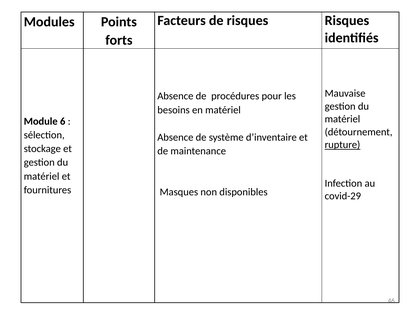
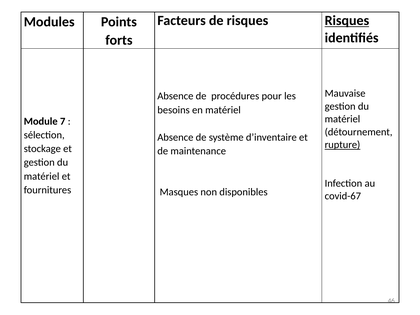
Risques underline: none -> present (347, 21)
6: 6 -> 7 (63, 121)
covid-29: covid-29 -> covid-67 (343, 196)
